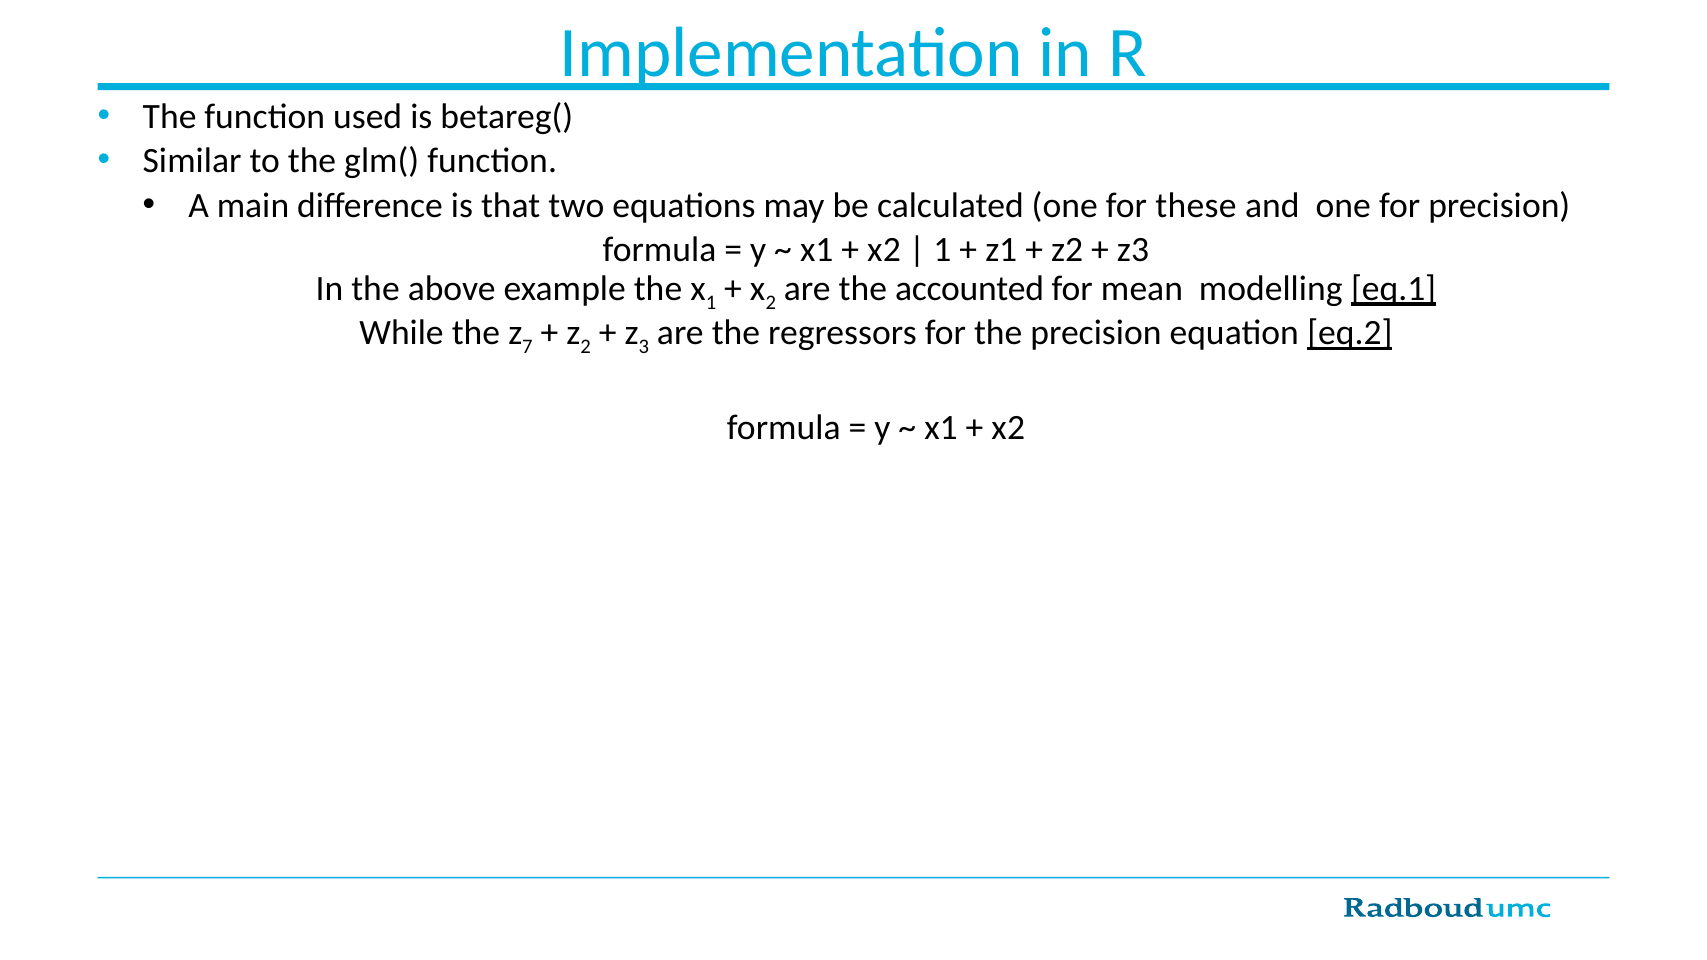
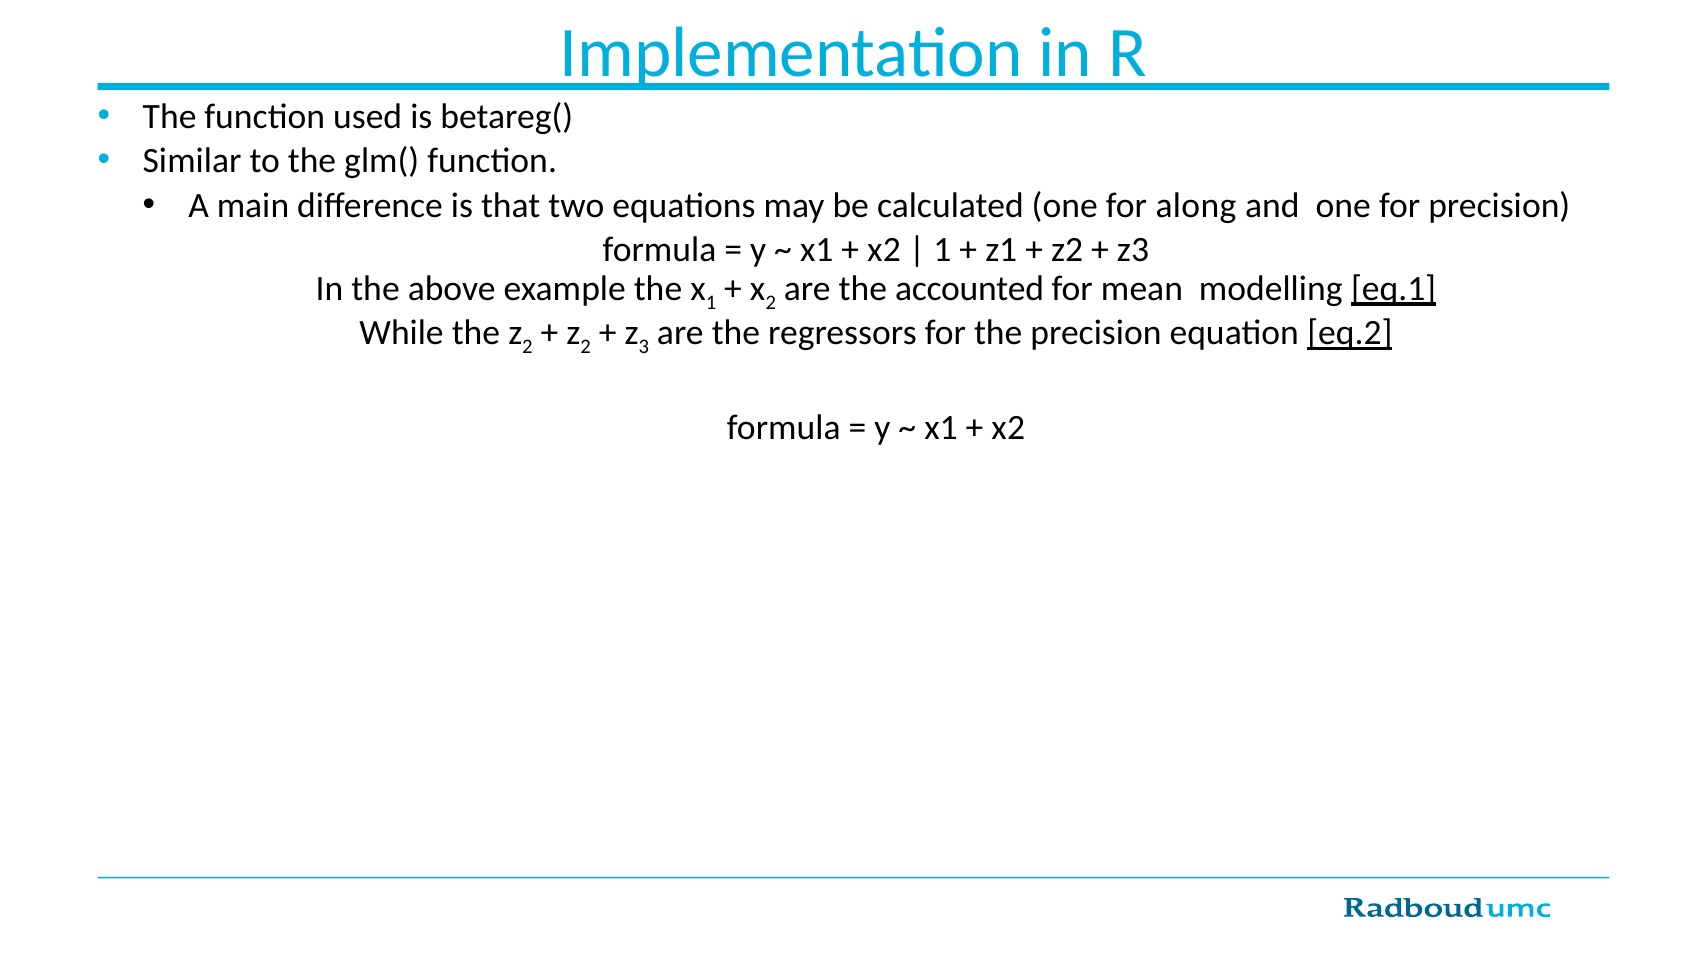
these: these -> along (1196, 206)
7: 7 -> 2 (527, 347)
